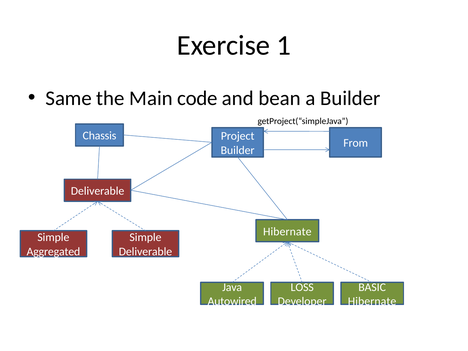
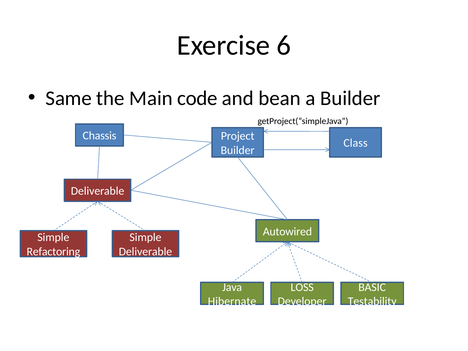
1: 1 -> 6 (284, 45)
From: From -> Class (356, 143)
Hibernate: Hibernate -> Autowired (287, 232)
Aggregated: Aggregated -> Refactoring (53, 251)
Autowired: Autowired -> Hibernate (232, 301)
Hibernate: Hibernate -> Testability (372, 301)
